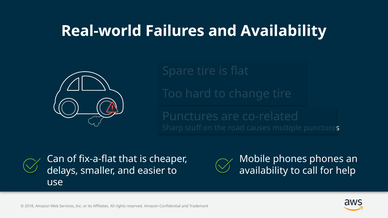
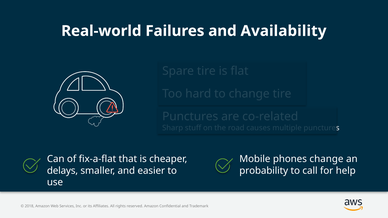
phones phones: phones -> change (326, 159)
availability: availability -> probability (264, 171)
